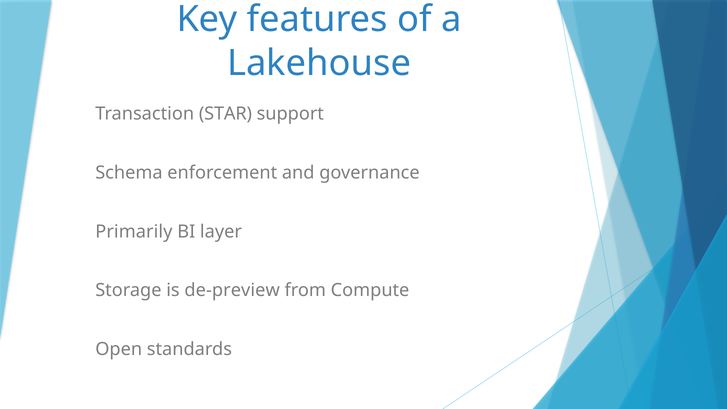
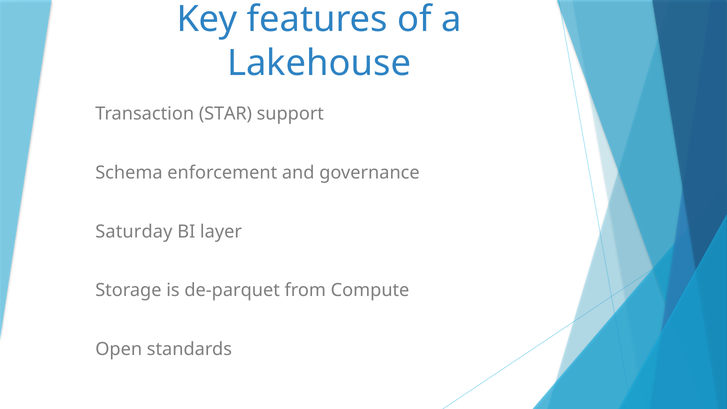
Primarily: Primarily -> Saturday (134, 232)
de-preview: de-preview -> de-parquet (232, 290)
